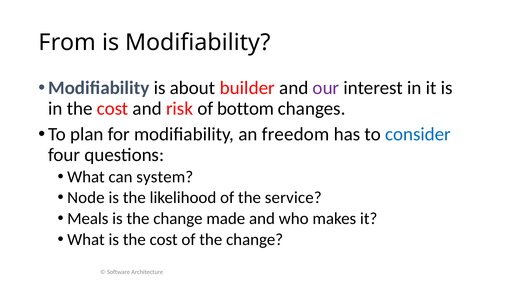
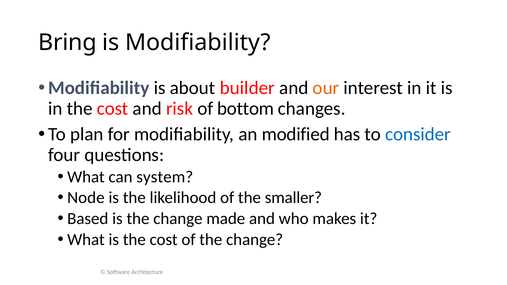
From: From -> Bring (67, 43)
our colour: purple -> orange (326, 88)
freedom: freedom -> modified (296, 134)
service: service -> smaller (293, 198)
Meals: Meals -> Based (88, 219)
